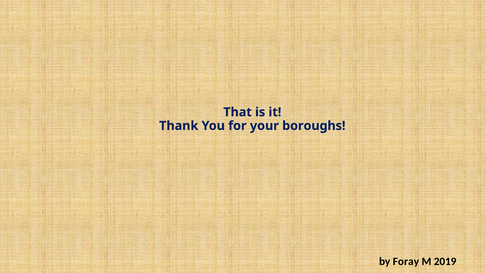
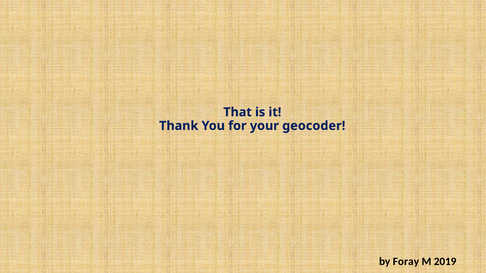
boroughs: boroughs -> geocoder (314, 126)
